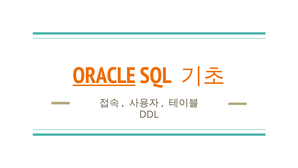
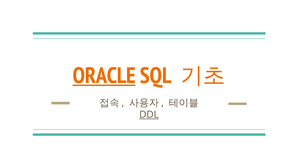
DDL underline: none -> present (149, 114)
